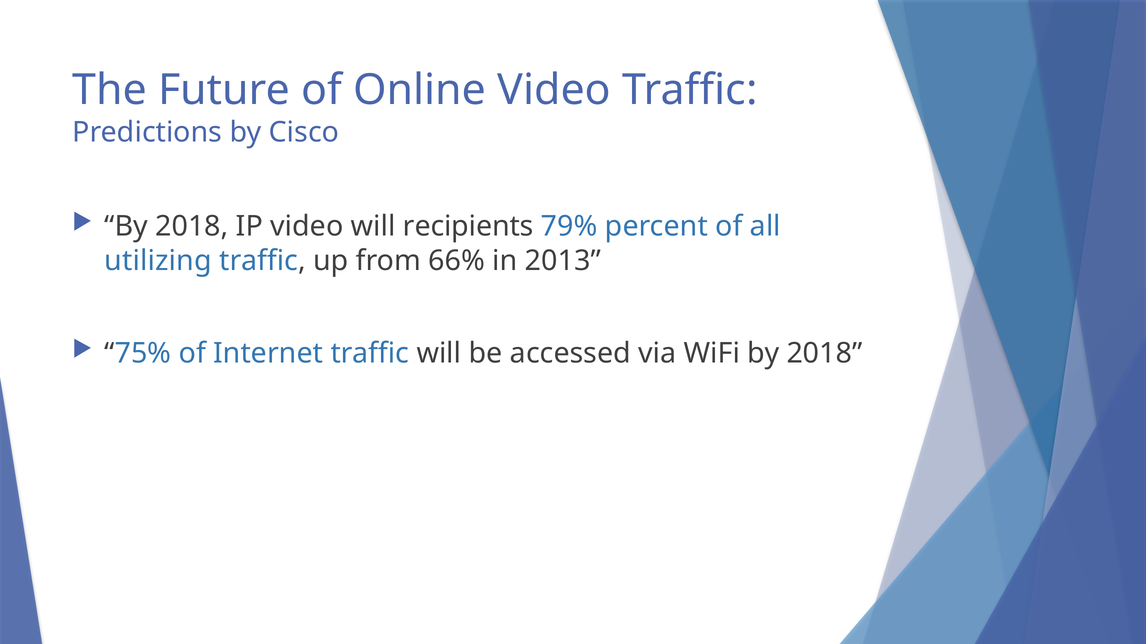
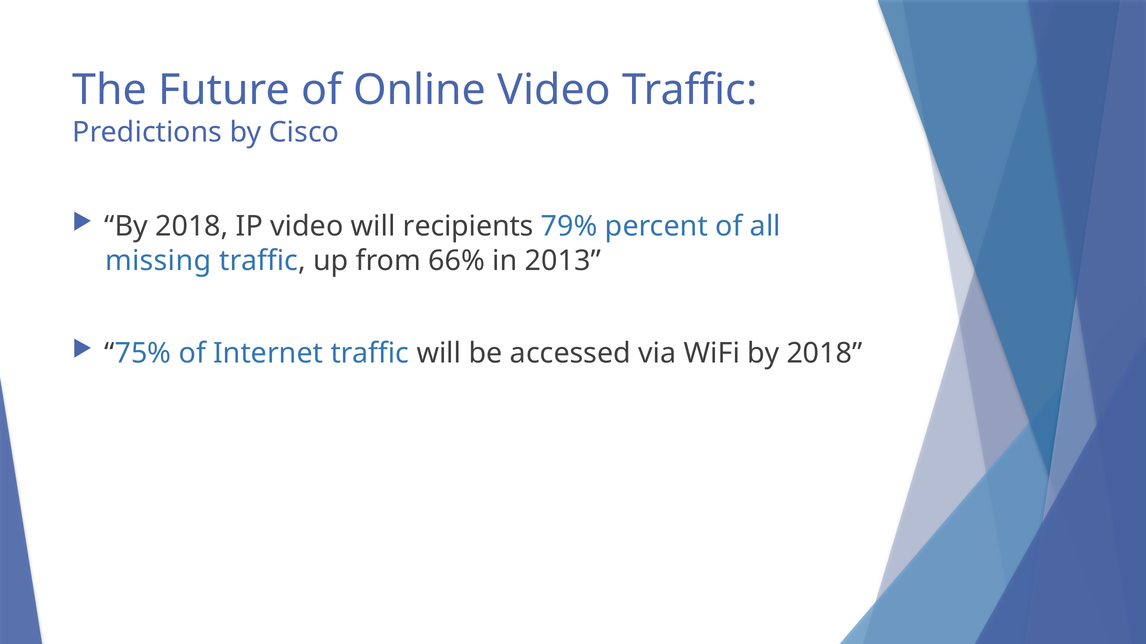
utilizing: utilizing -> missing (158, 261)
